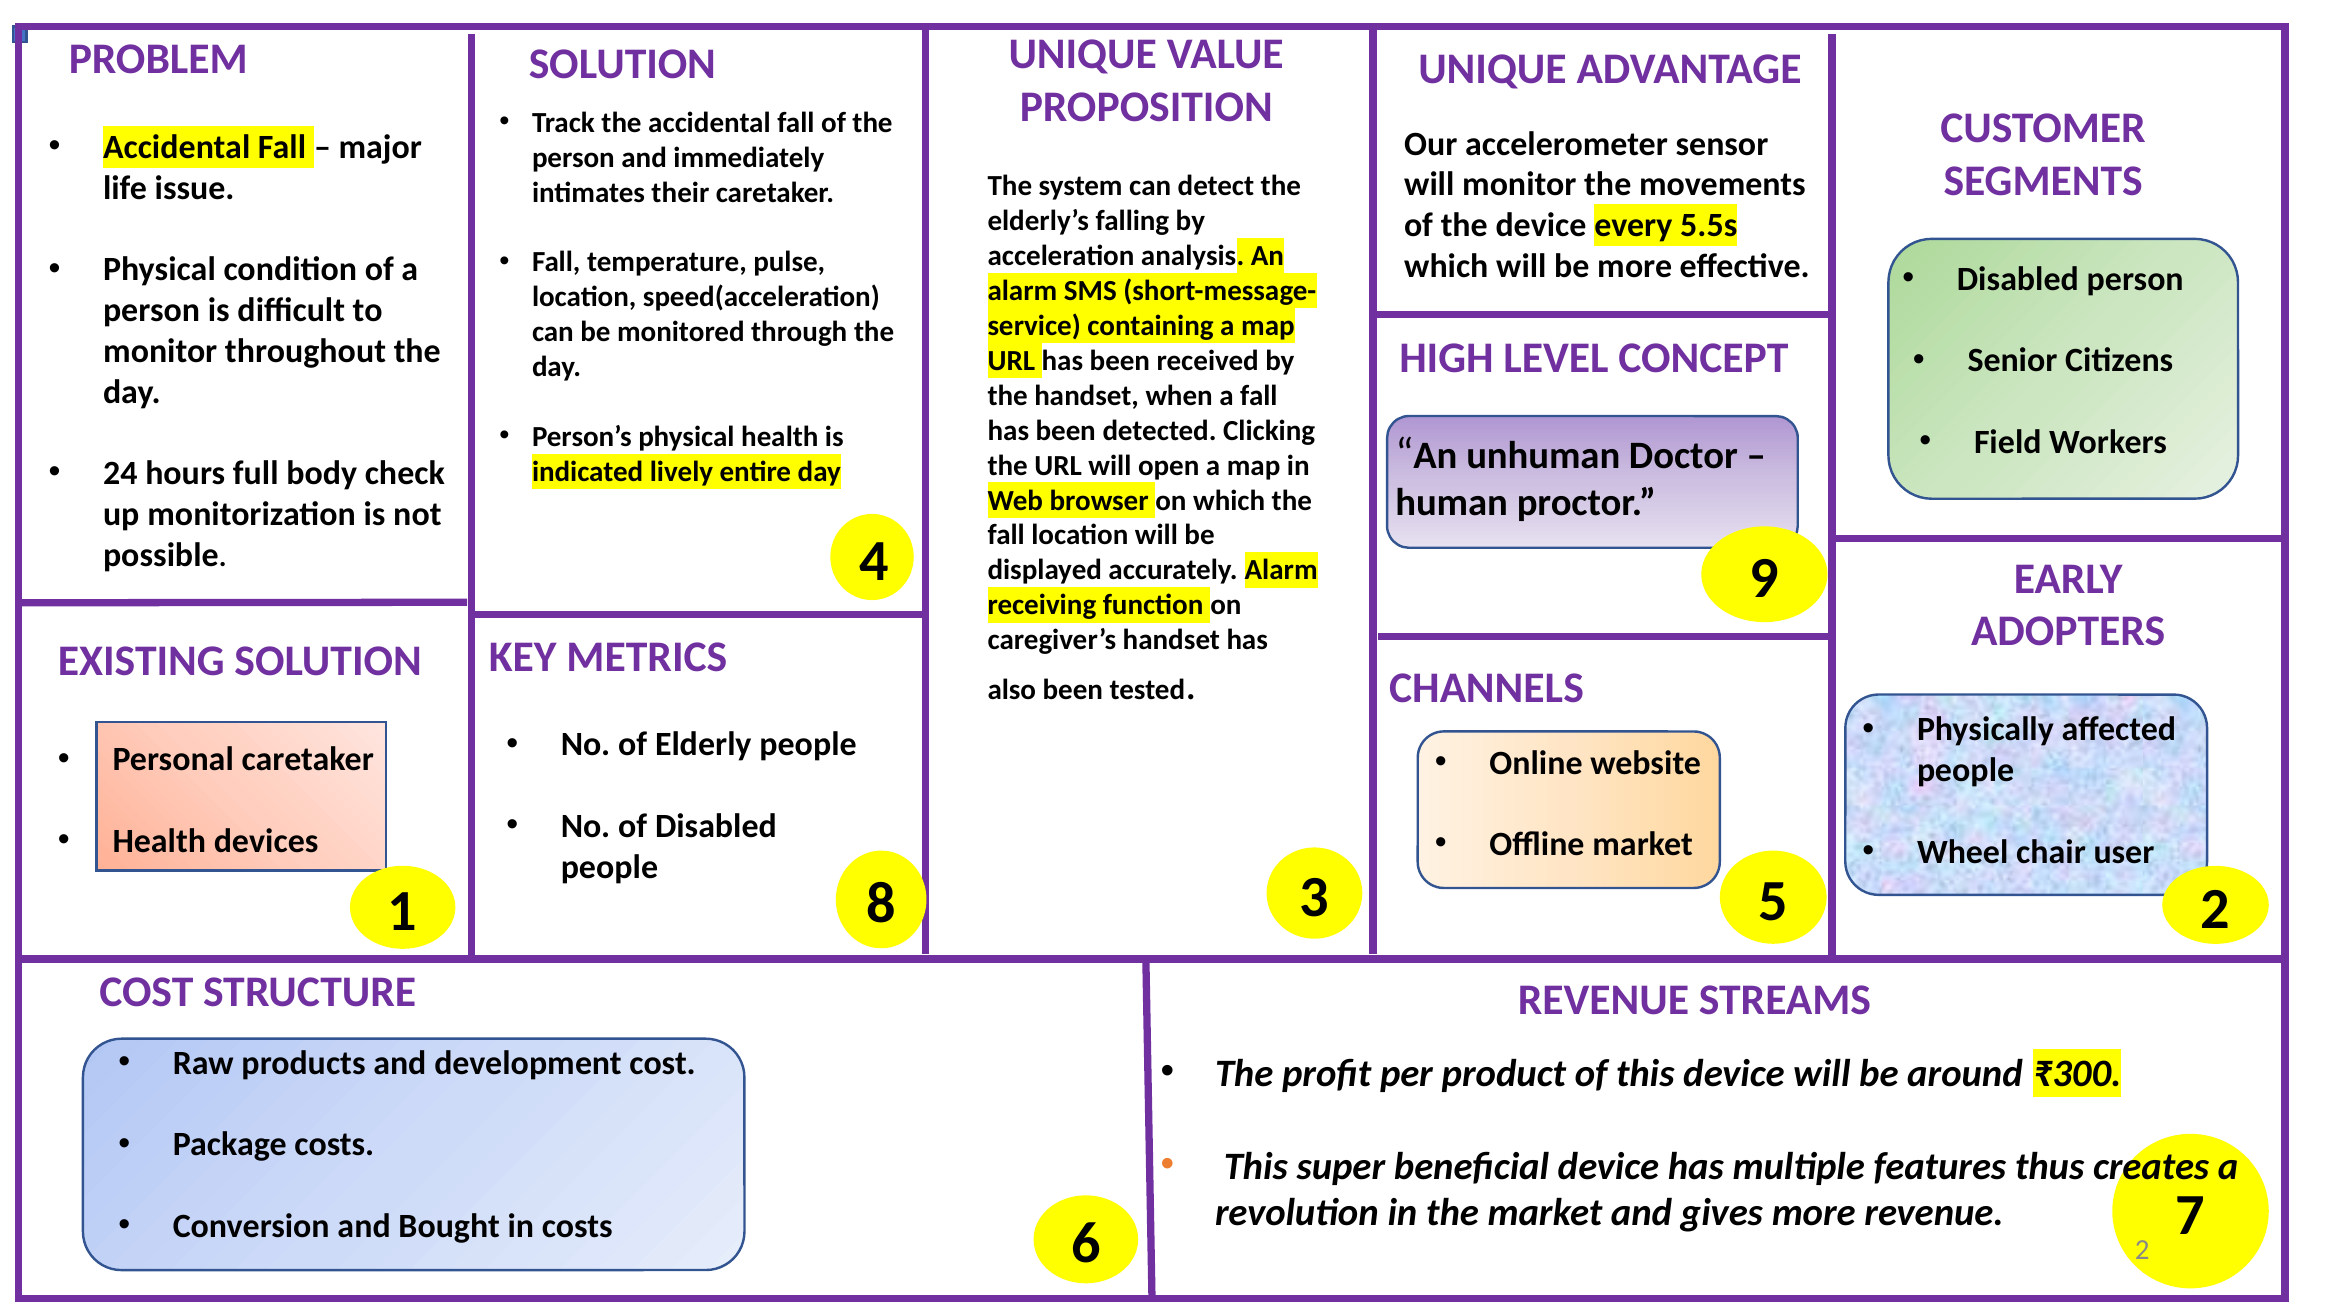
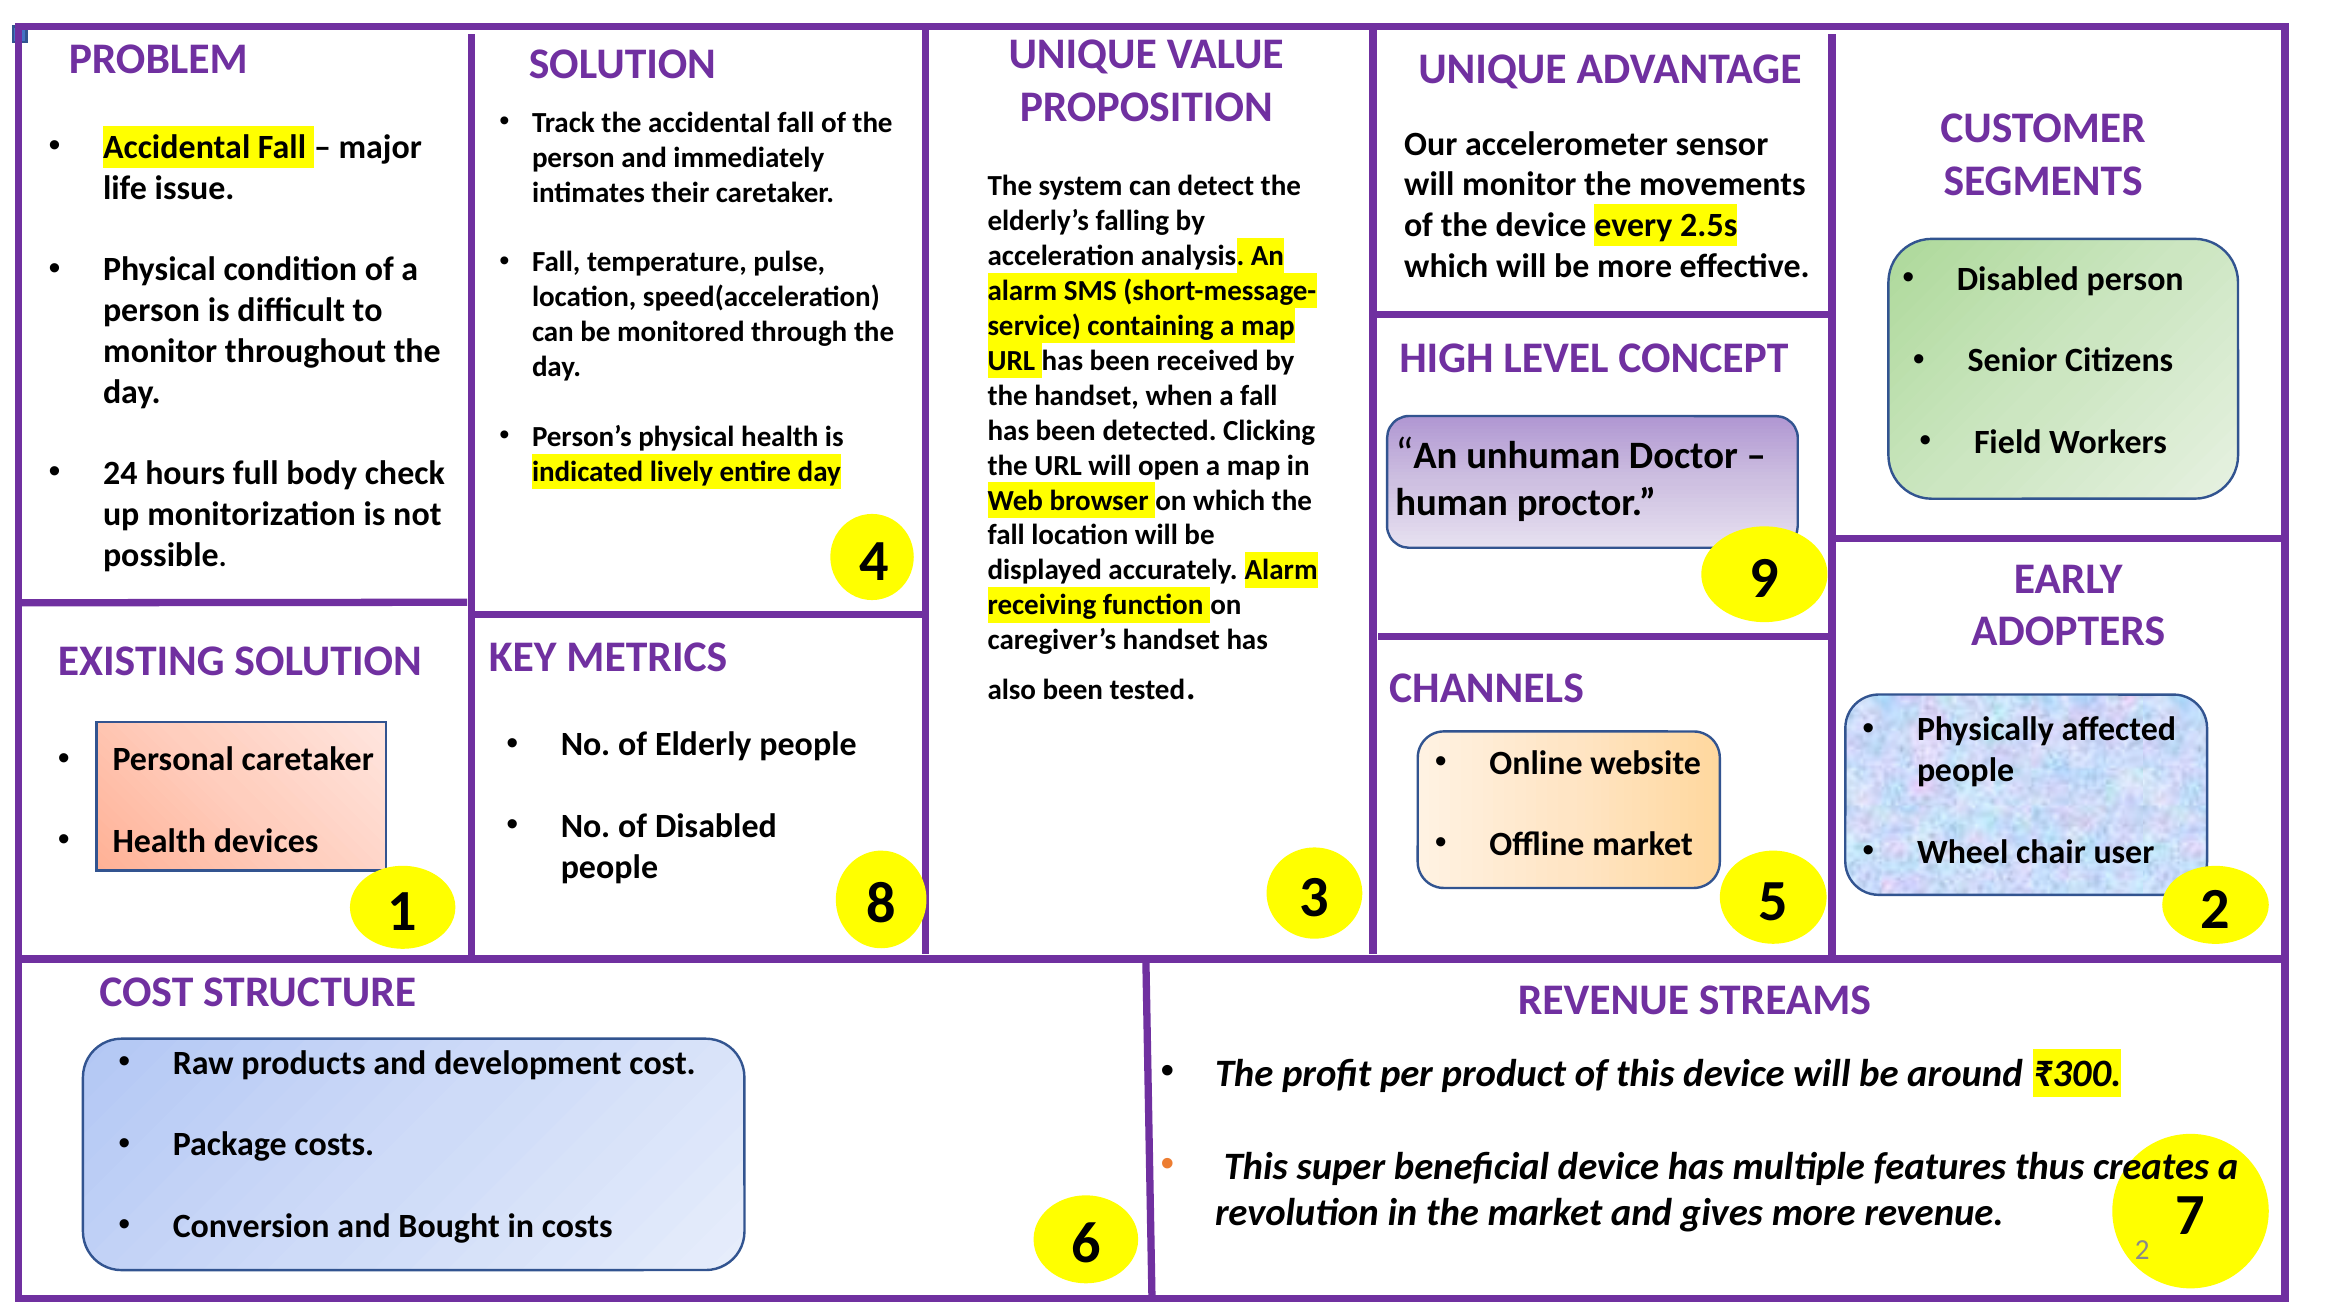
5.5s: 5.5s -> 2.5s (1709, 226)
